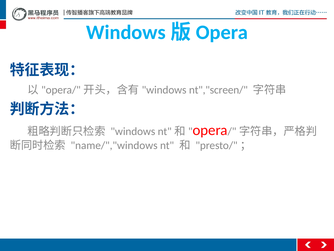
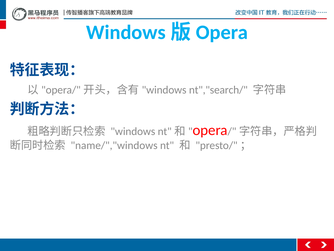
nt","screen/: nt","screen/ -> nt","search/ (218, 90)
